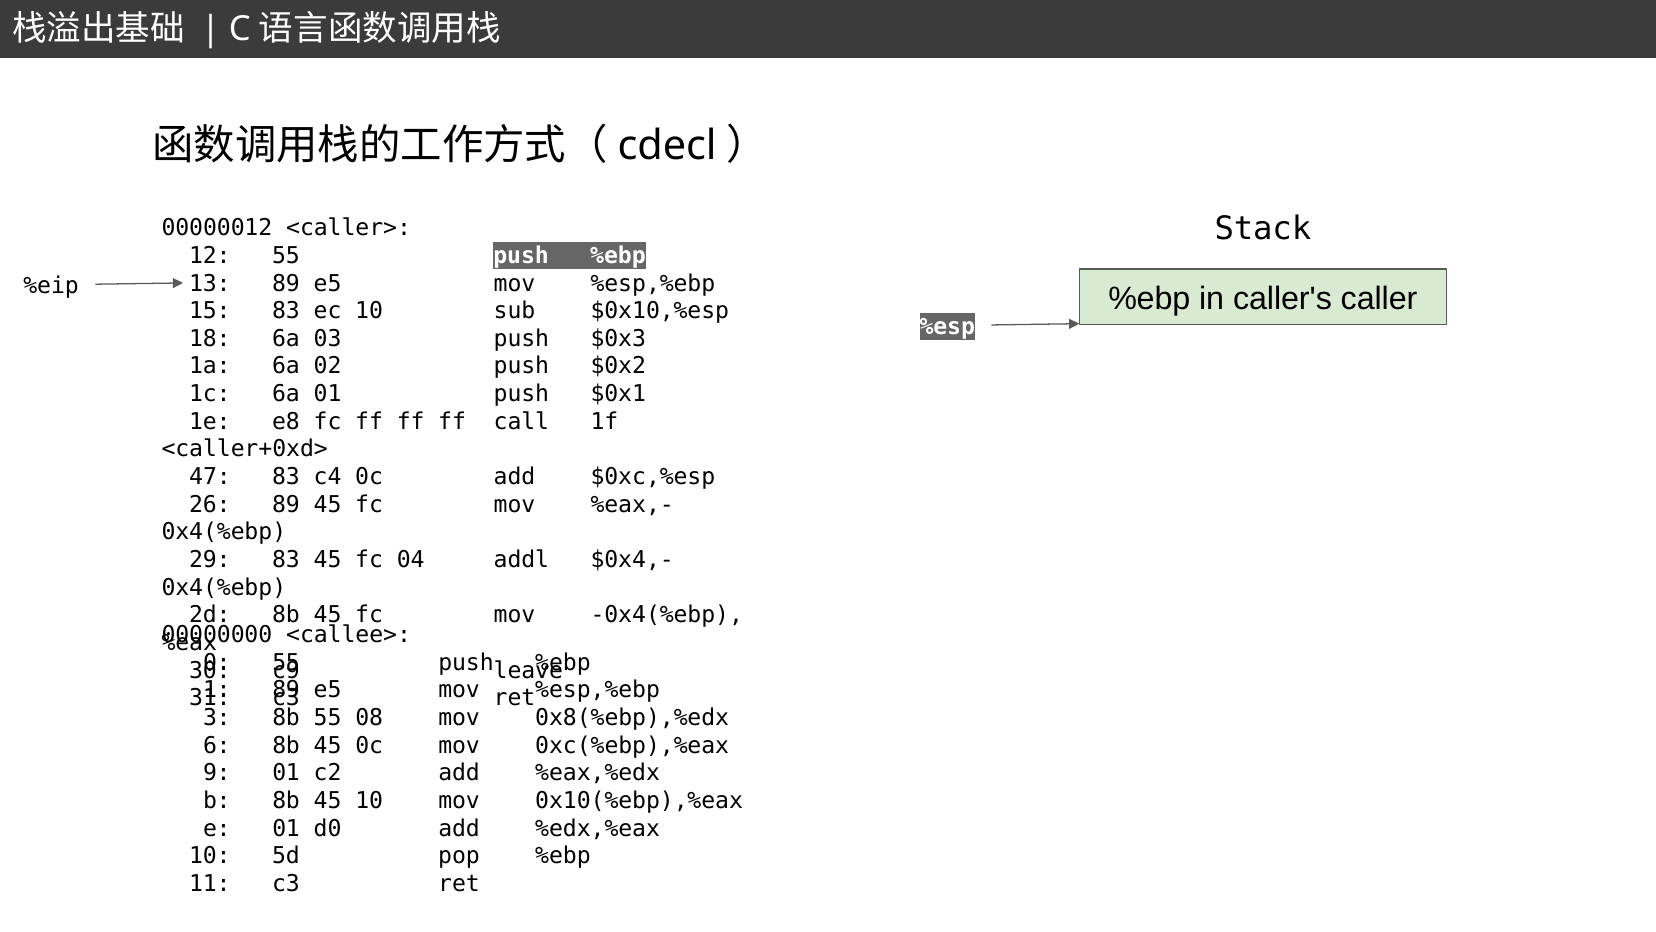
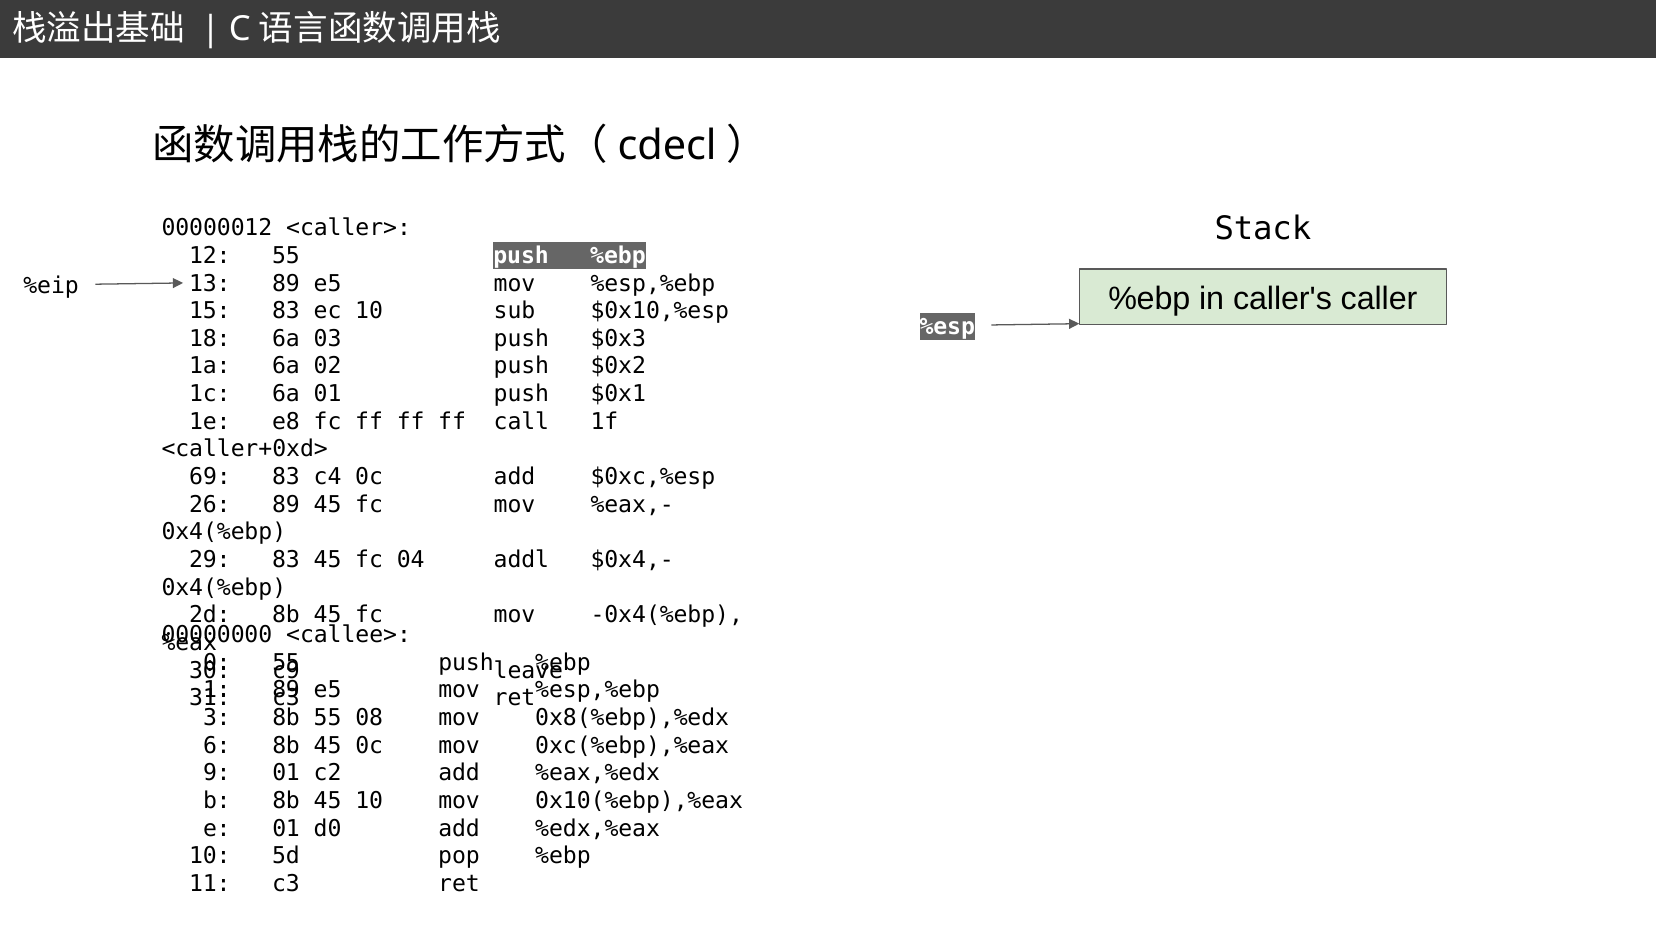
47: 47 -> 69 (210, 477)
